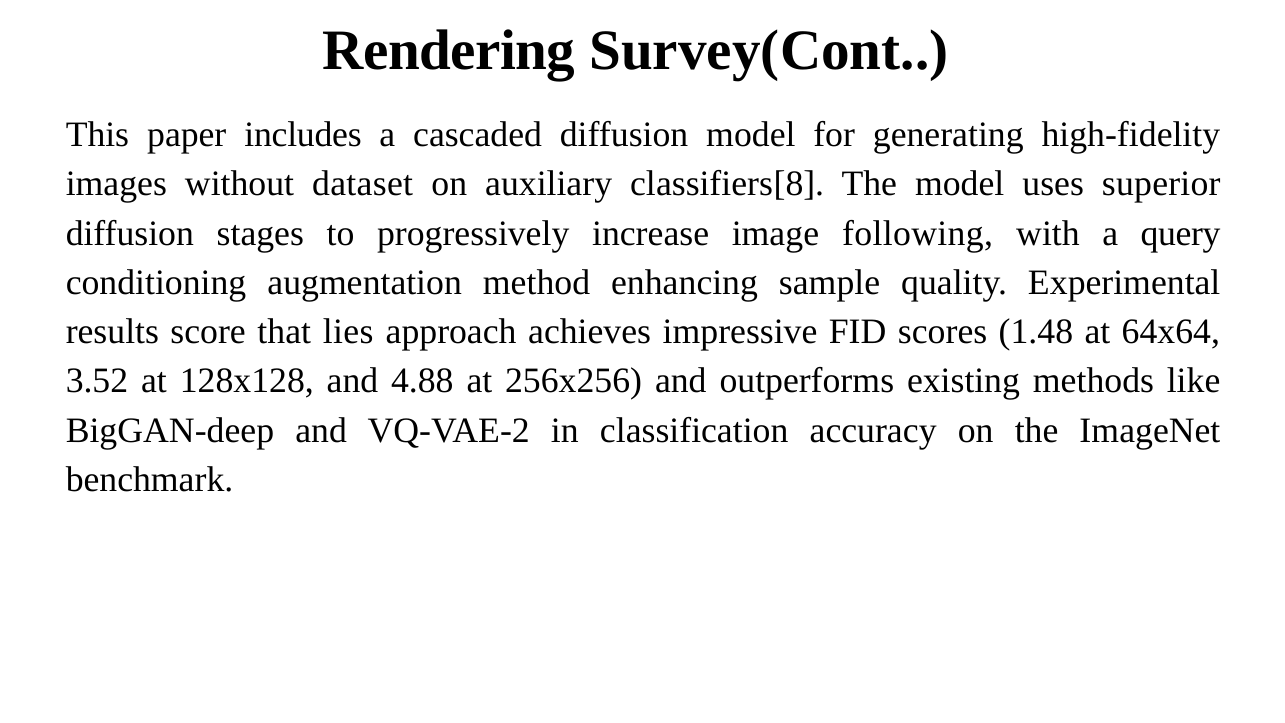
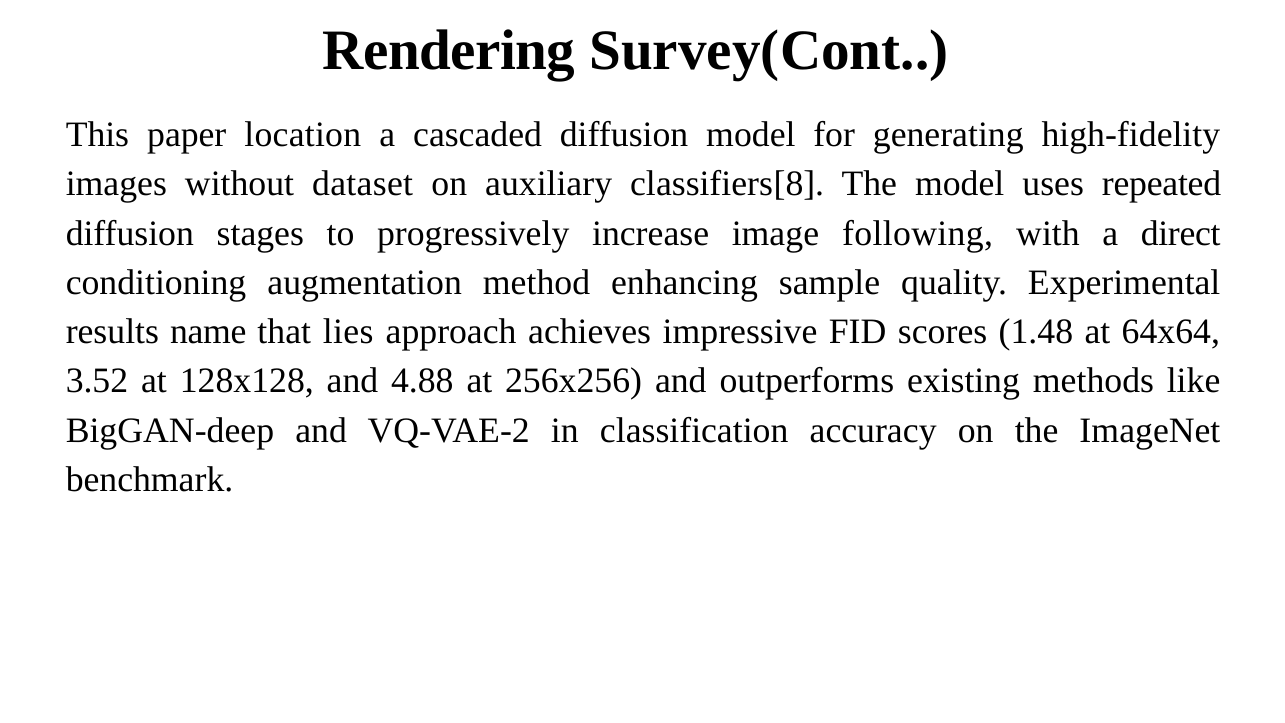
includes: includes -> location (303, 135)
superior: superior -> repeated (1162, 184)
query: query -> direct (1181, 233)
score: score -> name (208, 332)
